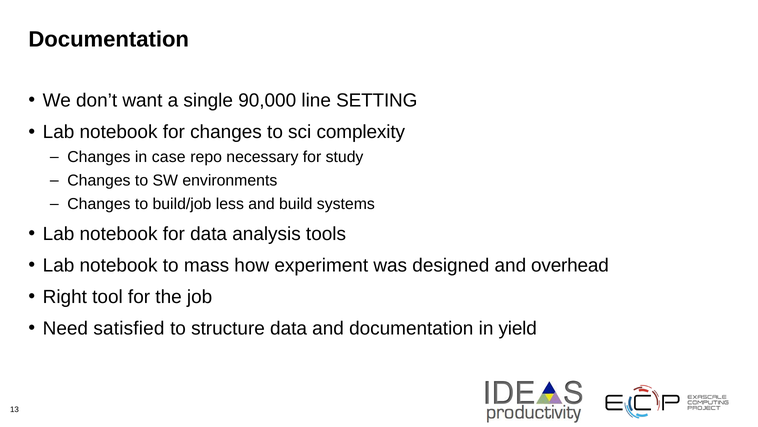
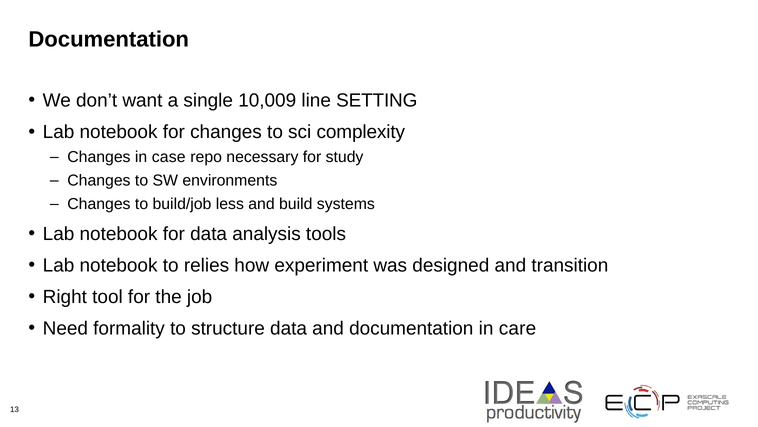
90,000: 90,000 -> 10,009 (267, 100)
mass: mass -> relies (207, 265)
overhead: overhead -> transition (570, 265)
satisfied: satisfied -> formality (129, 328)
yield: yield -> care (517, 328)
